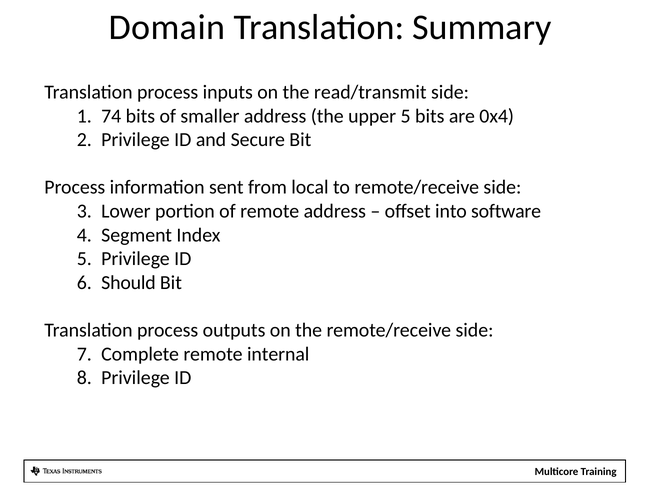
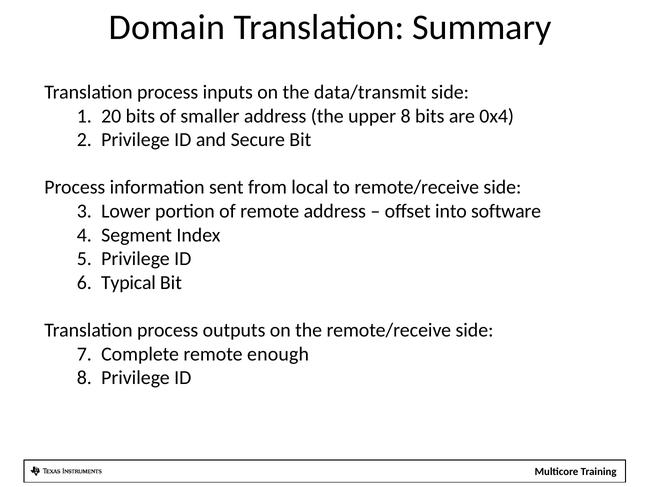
read/transmit: read/transmit -> data/transmit (370, 92)
74: 74 -> 20 (111, 116)
upper 5: 5 -> 8 (406, 116)
Should: Should -> Typical (128, 283)
internal: internal -> enough (278, 354)
